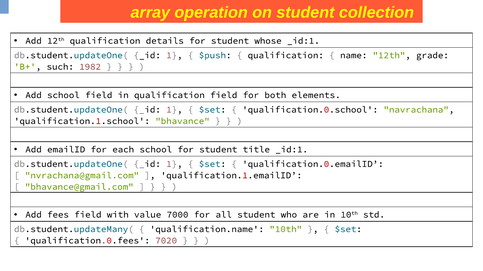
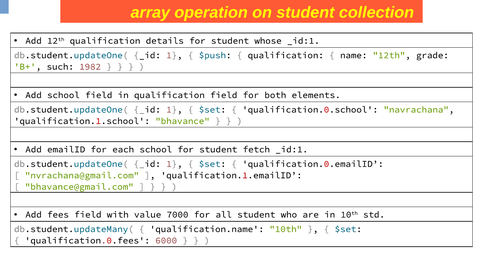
title: title -> fetch (256, 150)
7020: 7020 -> 6000 (166, 241)
